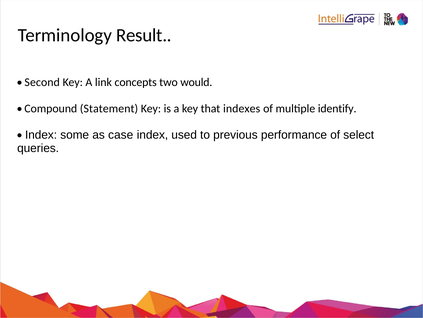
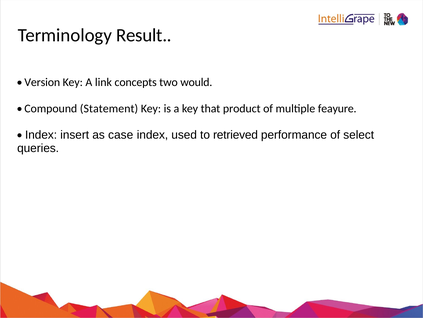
Second: Second -> Version (42, 82)
indexes: indexes -> product (242, 108)
identify: identify -> feayure (337, 108)
some: some -> insert (75, 135)
previous: previous -> retrieved (236, 135)
